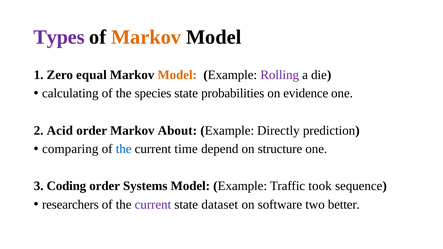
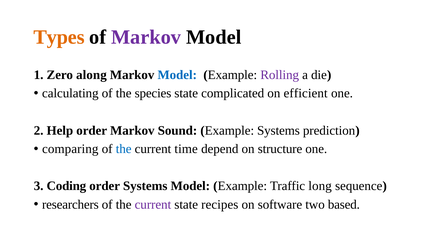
Types colour: purple -> orange (59, 37)
Markov colour: orange -> purple (146, 37)
equal: equal -> along (91, 75)
Model colour: orange -> blue (177, 75)
probabilities: probabilities -> complicated (233, 93)
evidence: evidence -> efficient (306, 93)
Acid: Acid -> Help (60, 131)
About: About -> Sound (177, 131)
Example Directly: Directly -> Systems (278, 131)
took: took -> long (320, 186)
dataset: dataset -> recipes (220, 205)
better: better -> based (344, 205)
